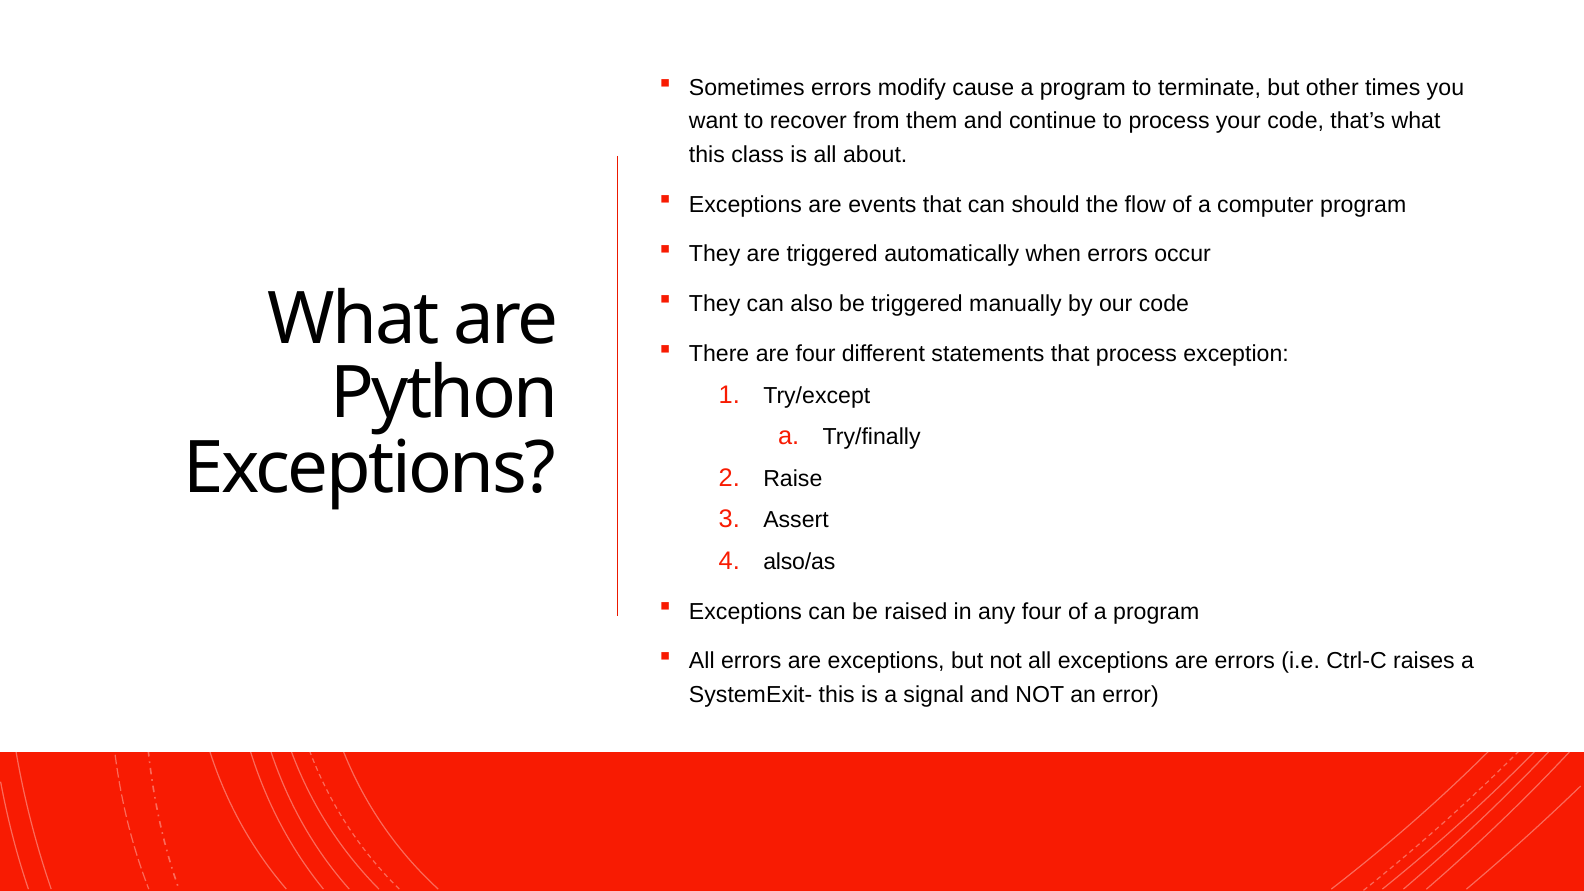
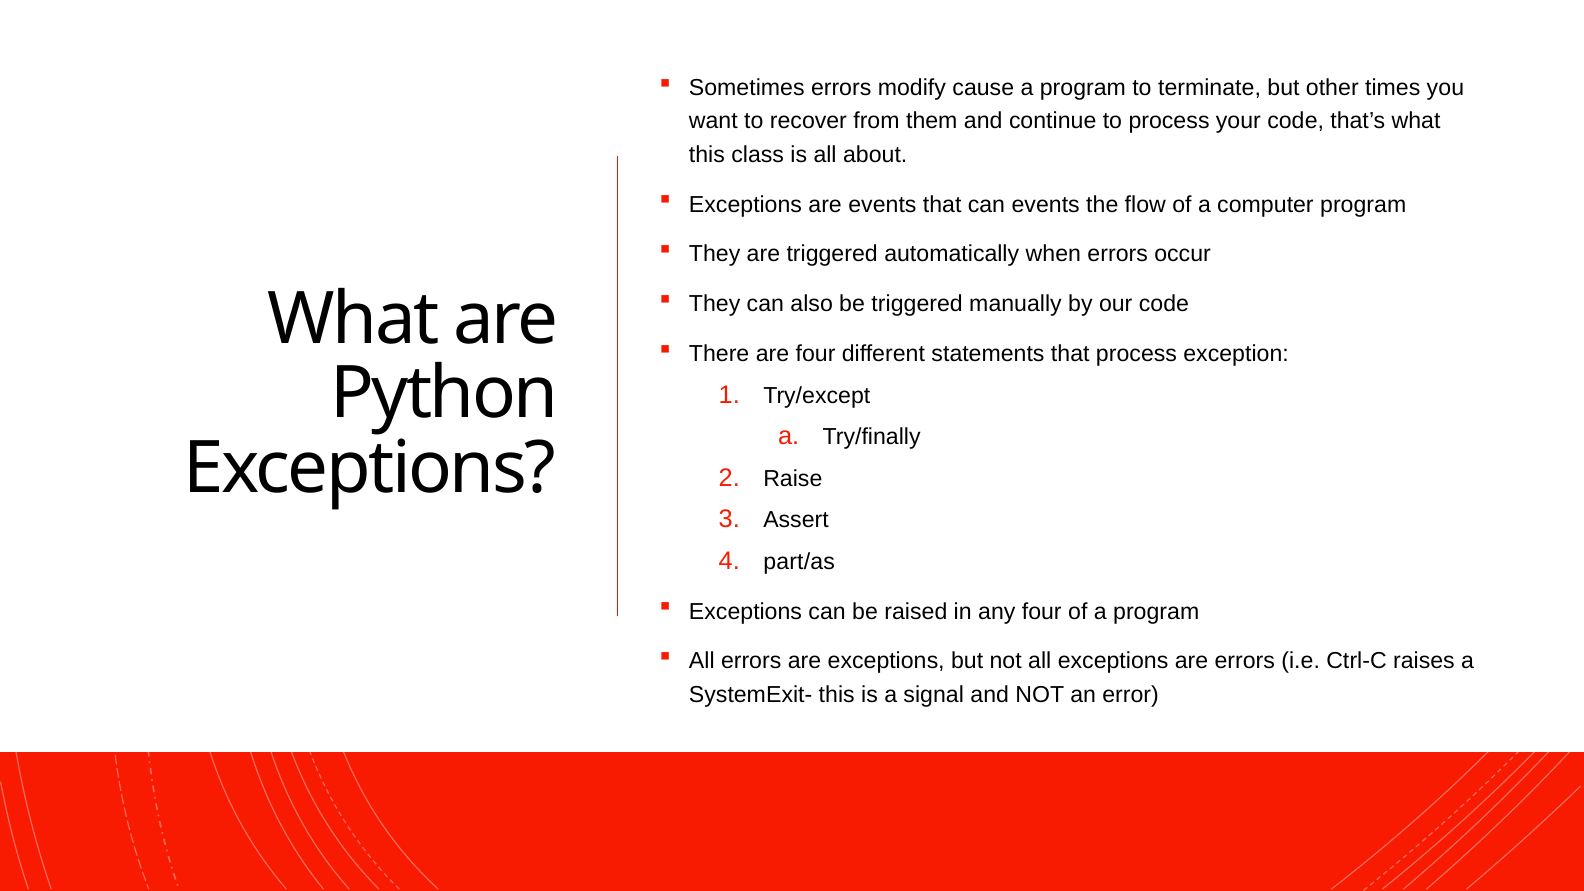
can should: should -> events (1046, 204)
also/as: also/as -> part/as (799, 562)
